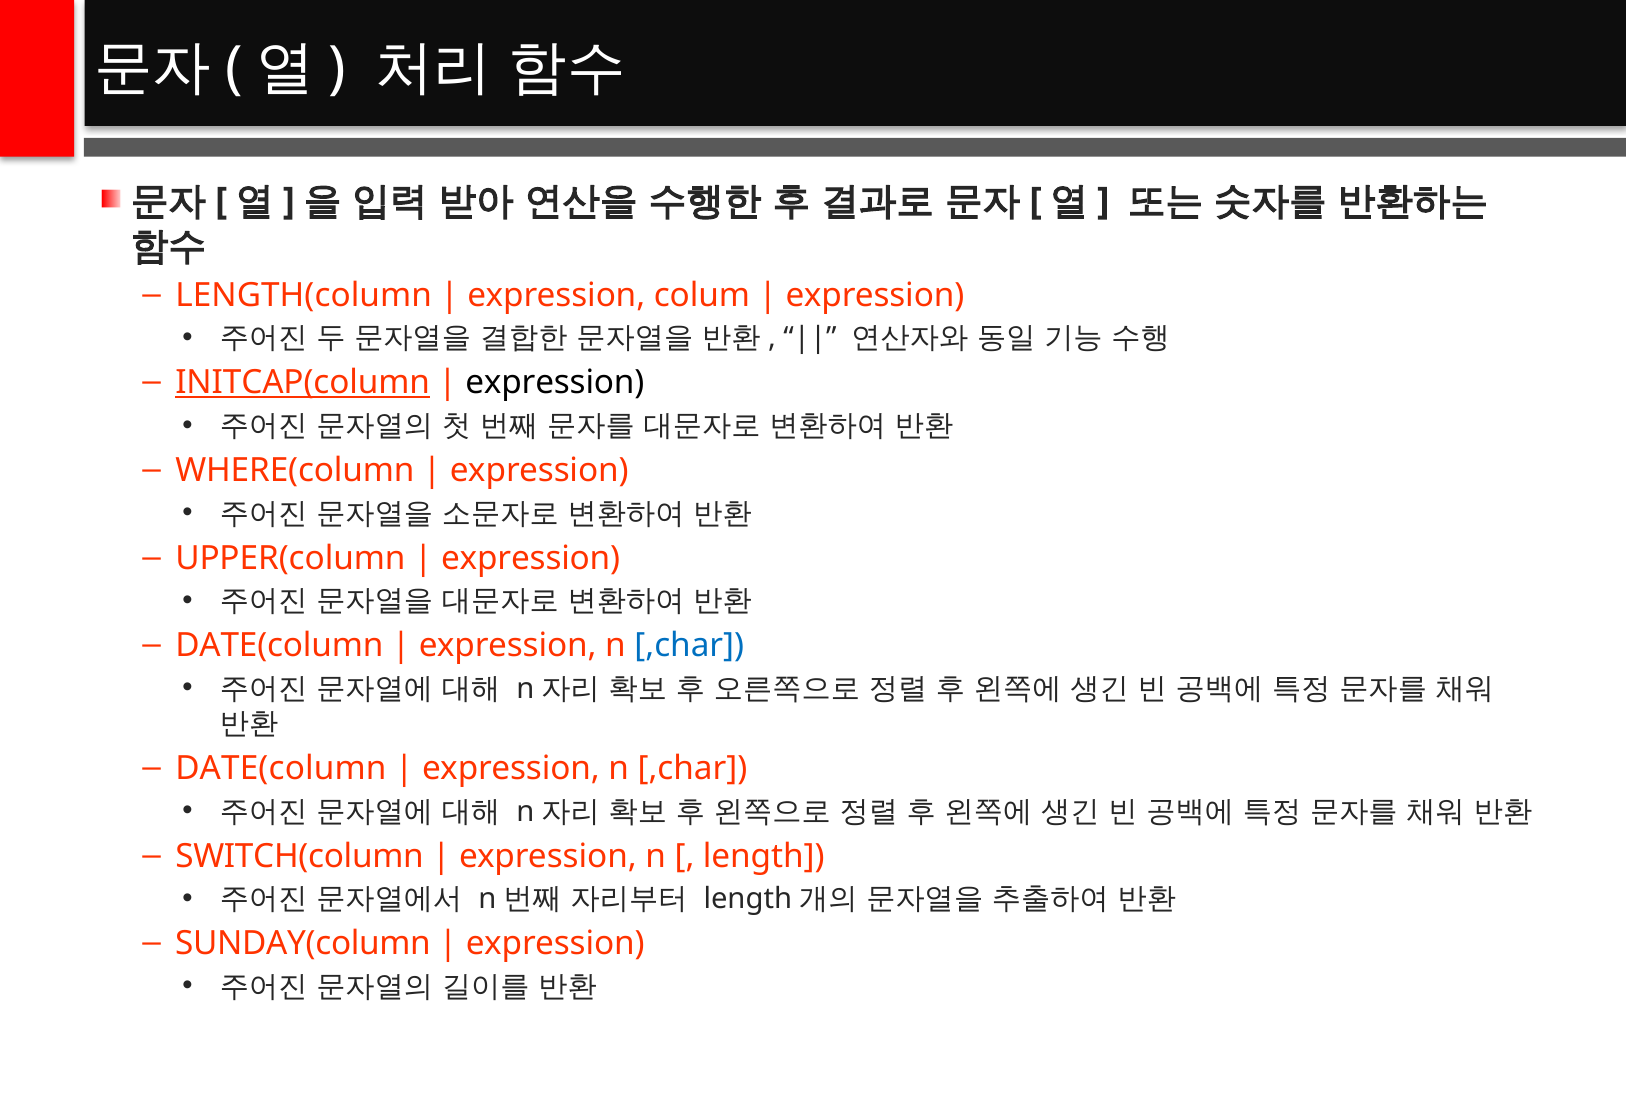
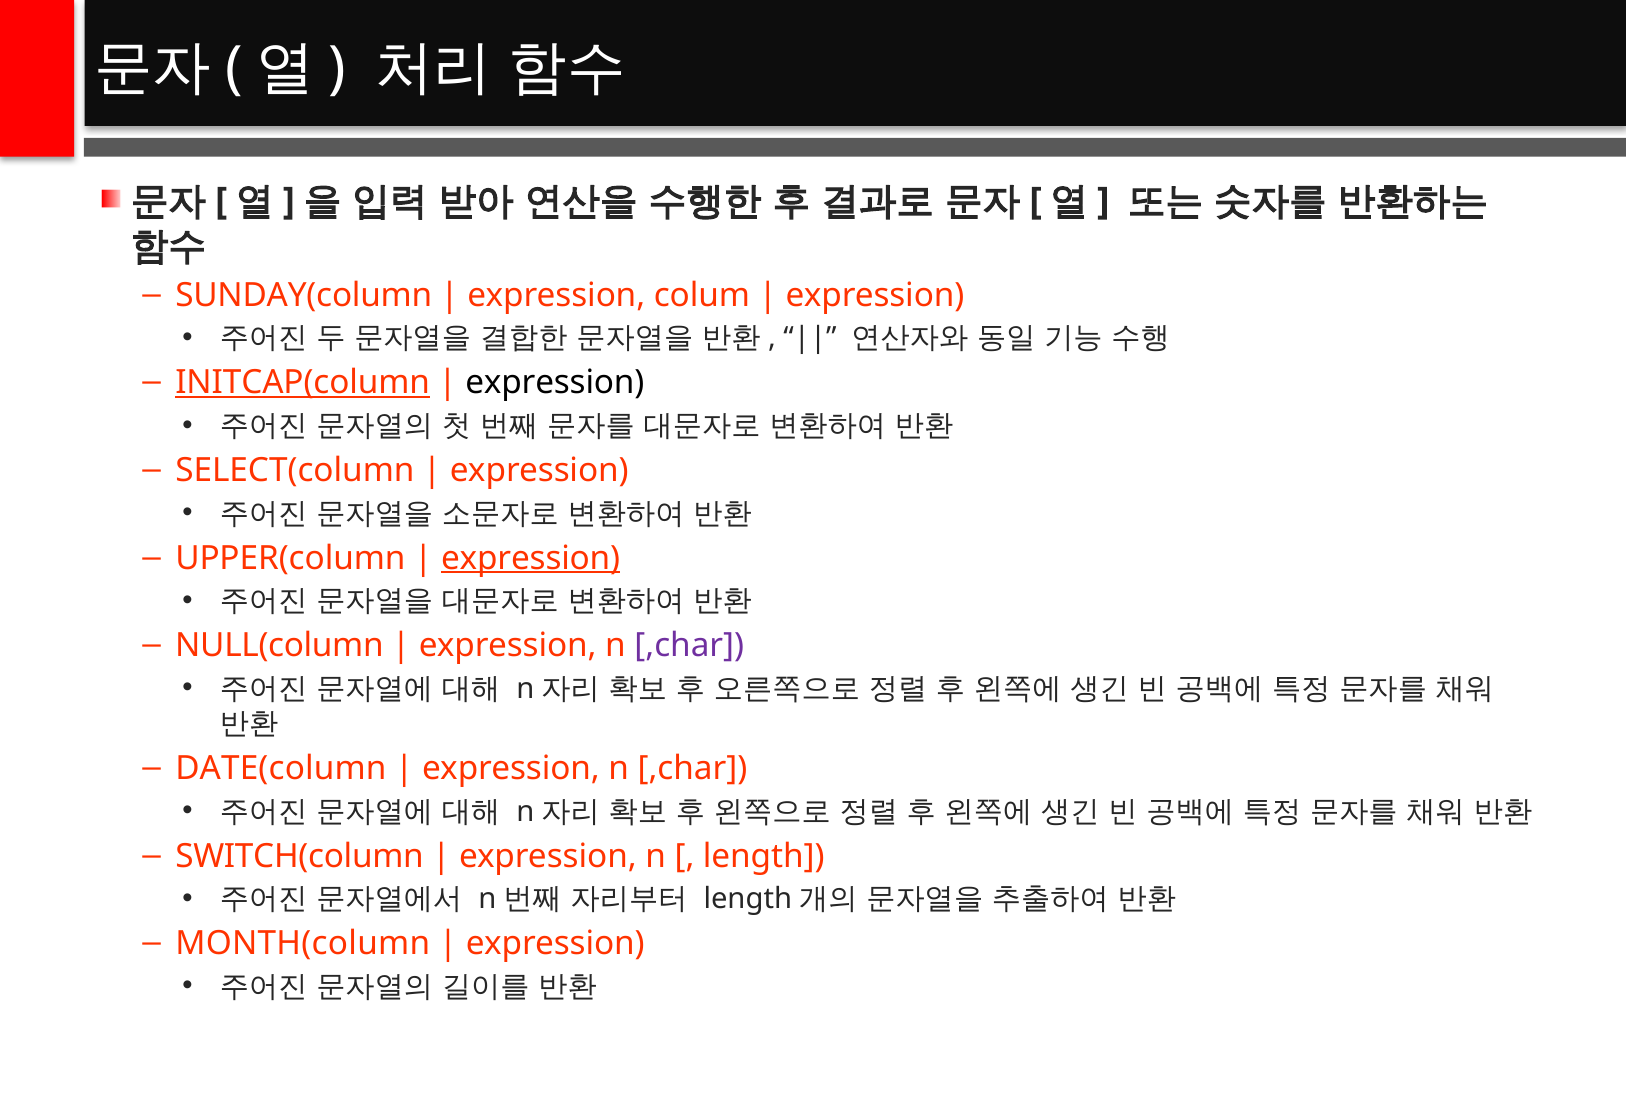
LENGTH(column: LENGTH(column -> SUNDAY(column (304, 295)
WHERE(column: WHERE(column -> SELECT(column (295, 470)
expression underline: none -> present (531, 558)
DATE(column: DATE(column -> NULL(column (279, 645)
,char colour: blue -> purple (689, 645)
SUNDAY(column: SUNDAY(column -> MONTH(column (303, 943)
